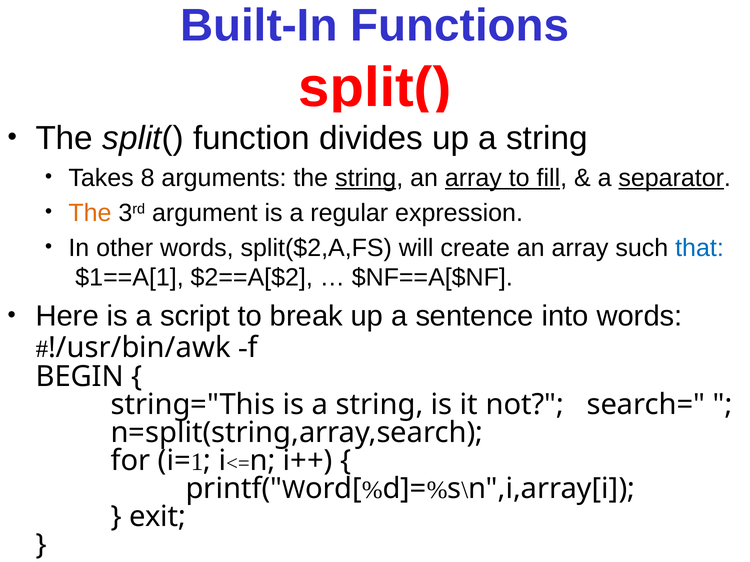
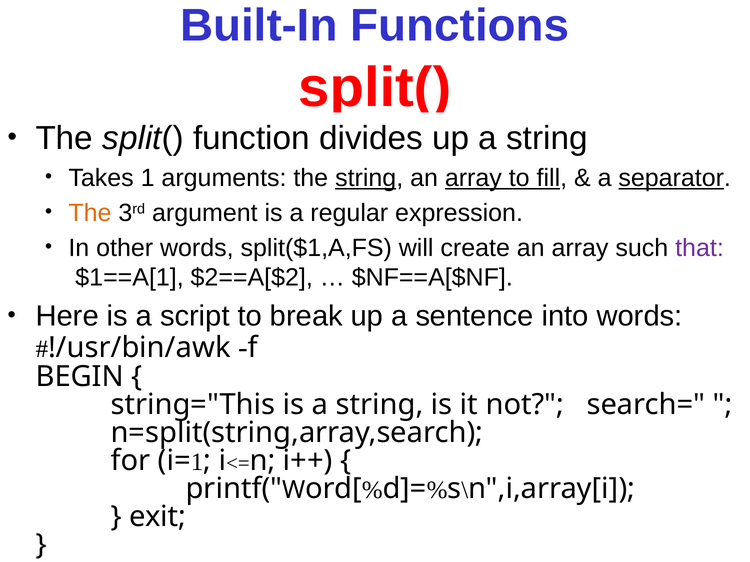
8: 8 -> 1 (148, 178)
split($2,A,FS: split($2,A,FS -> split($1,A,FS (316, 248)
that colour: blue -> purple (699, 248)
